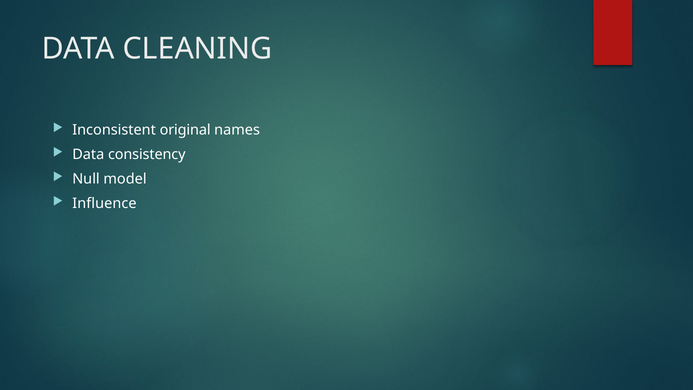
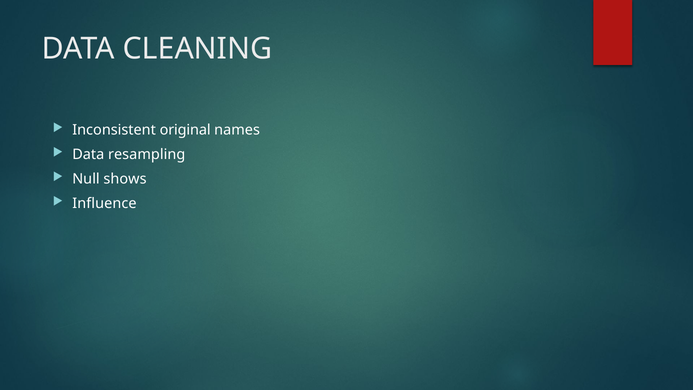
consistency: consistency -> resampling (147, 154)
model: model -> shows (125, 179)
